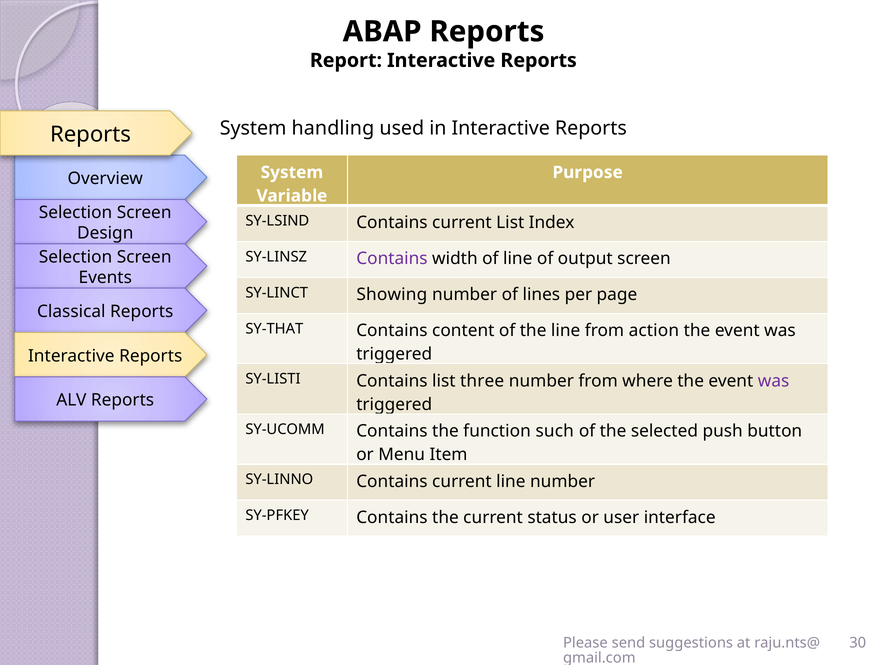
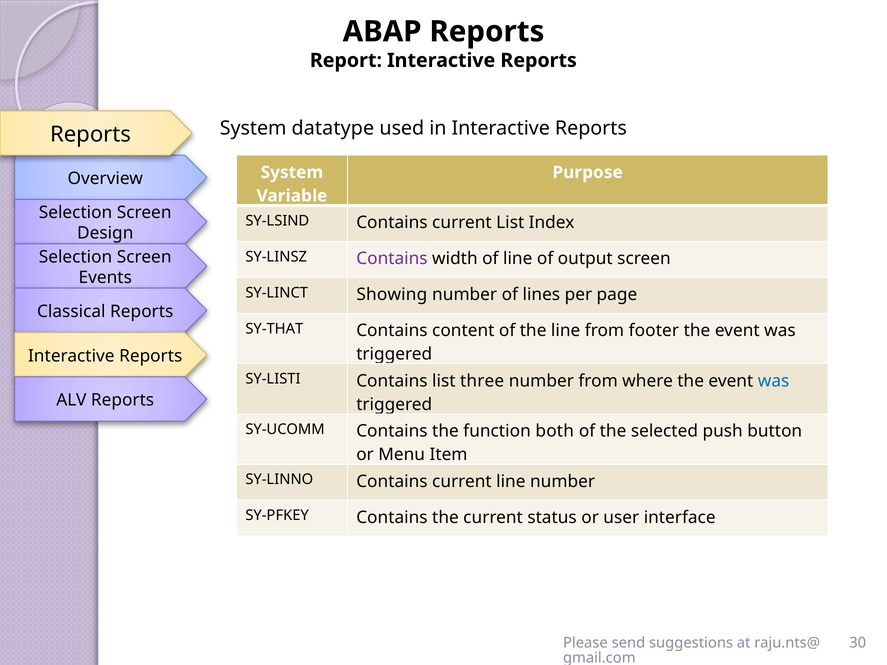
handling: handling -> datatype (333, 128)
action: action -> footer (654, 331)
was colour: purple -> blue (774, 381)
such: such -> both (555, 431)
